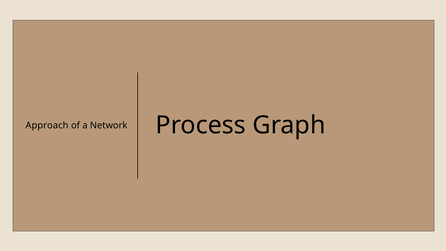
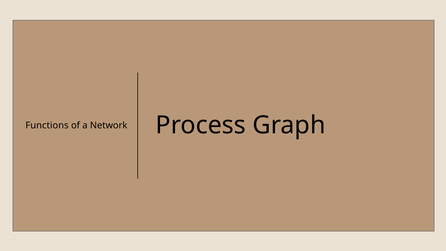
Approach: Approach -> Functions (47, 125)
